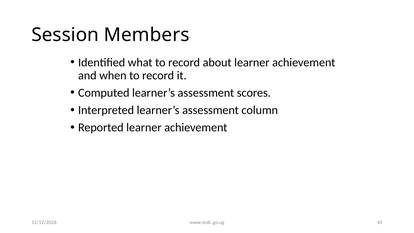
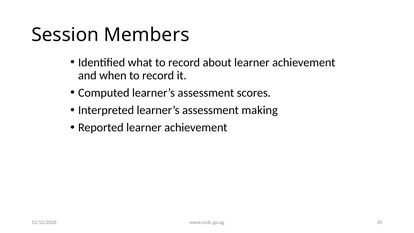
column: column -> making (260, 110)
